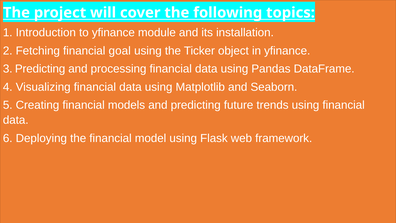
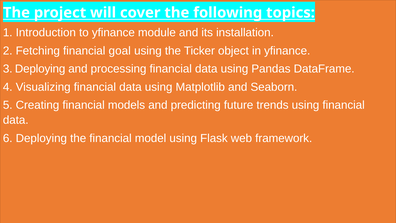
3 Predicting: Predicting -> Deploying (40, 69)
